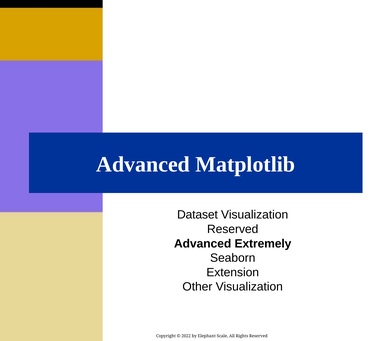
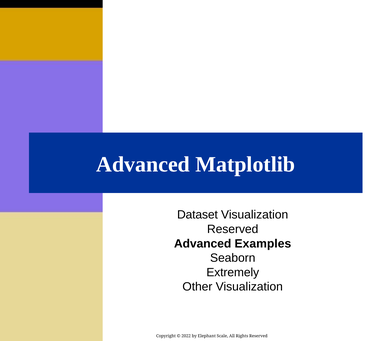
Extremely: Extremely -> Examples (263, 243)
Extension: Extension -> Extremely (233, 272)
